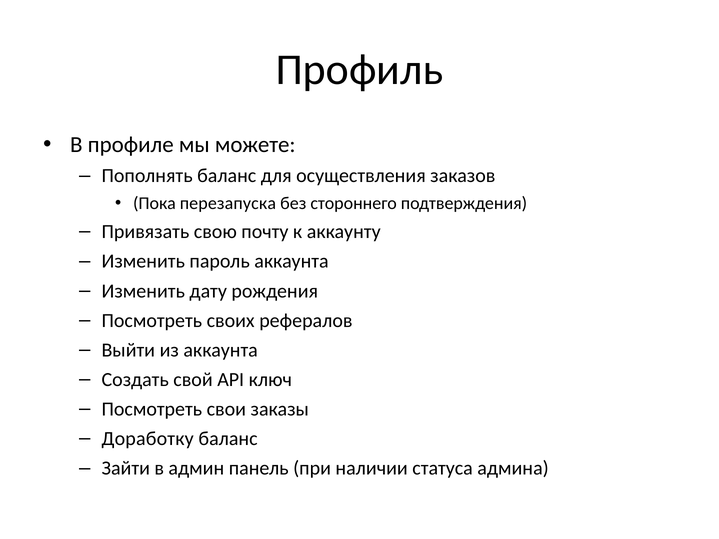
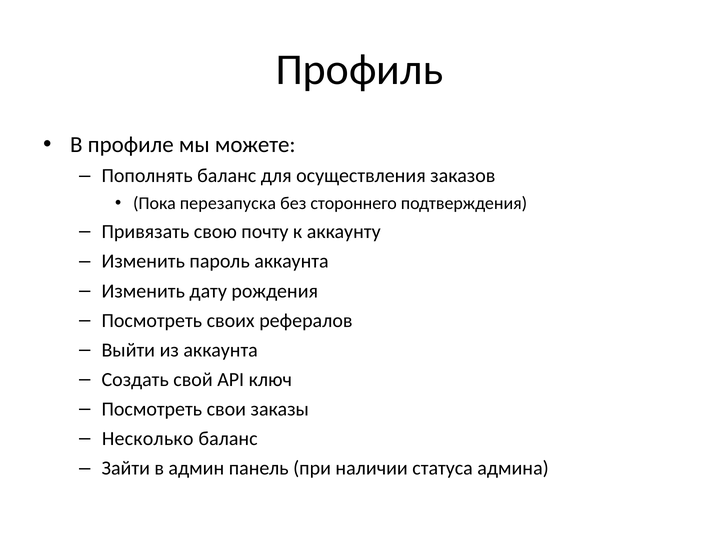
Доработку: Доработку -> Несколько (148, 439)
